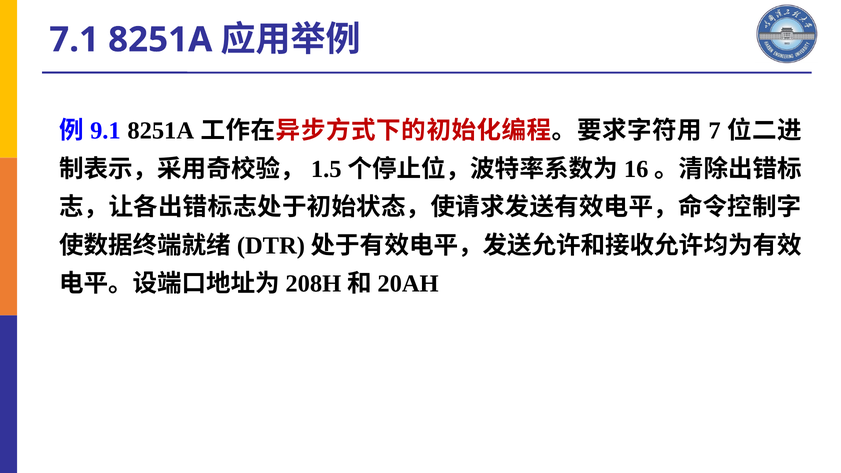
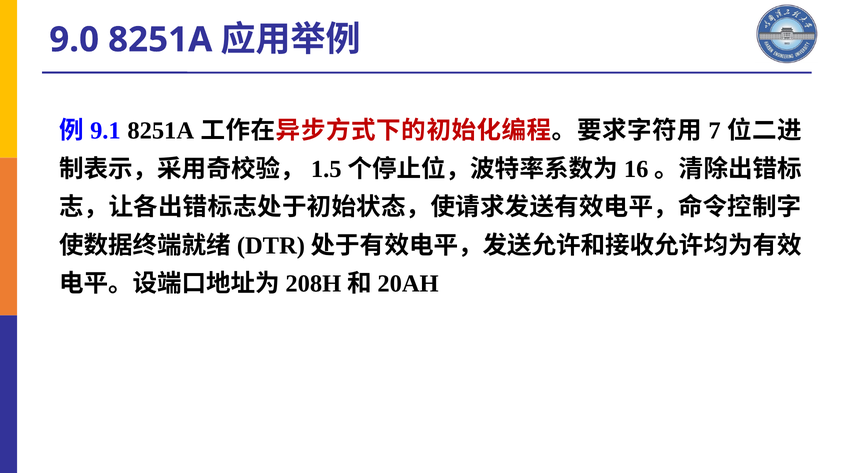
7.1: 7.1 -> 9.0 (74, 40)
